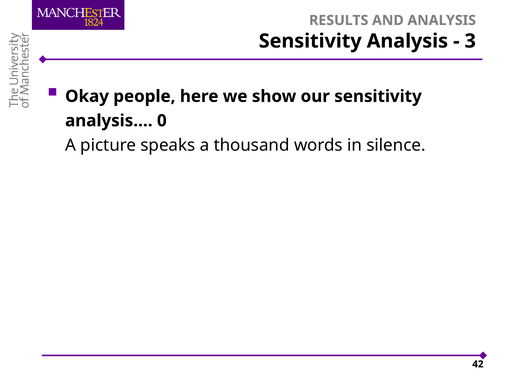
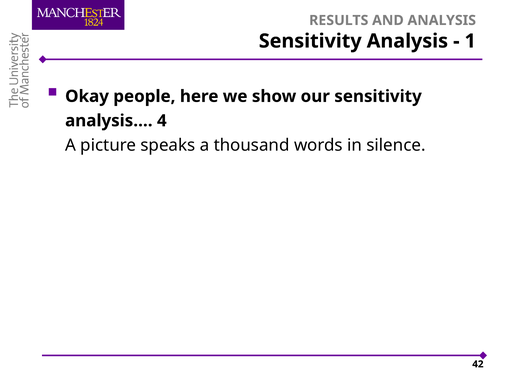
3: 3 -> 1 (470, 41)
0: 0 -> 4 (162, 121)
